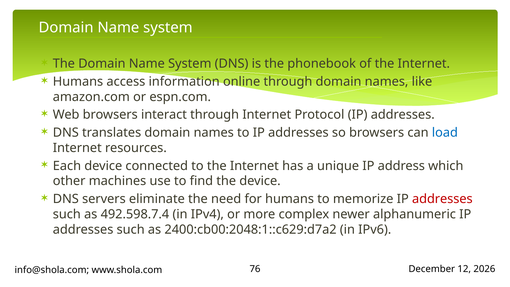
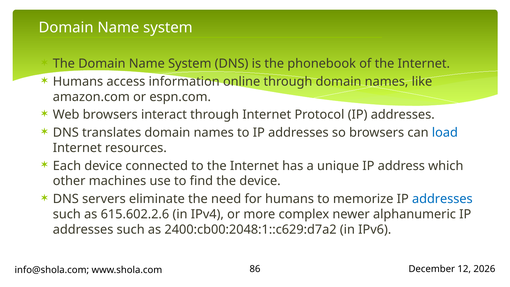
addresses colour: red -> blue (442, 199)
492.598.7.4: 492.598.7.4 -> 615.602.2.6 (135, 214)
76: 76 -> 86 (255, 269)
